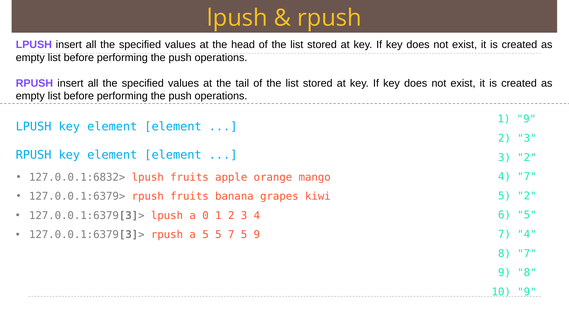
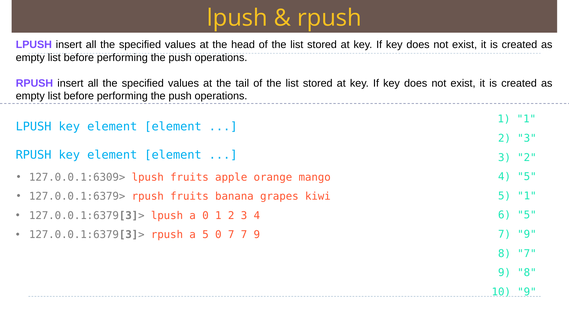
1 9: 9 -> 1 (526, 119)
127.0.0.1:6832>: 127.0.0.1:6832> -> 127.0.0.1:6309> (77, 177)
4 7: 7 -> 5 (527, 177)
5 2: 2 -> 1 (527, 196)
5 5: 5 -> 0 (218, 235)
5: 5 -> 7 (244, 235)
4: 4 -> 9 (527, 234)
